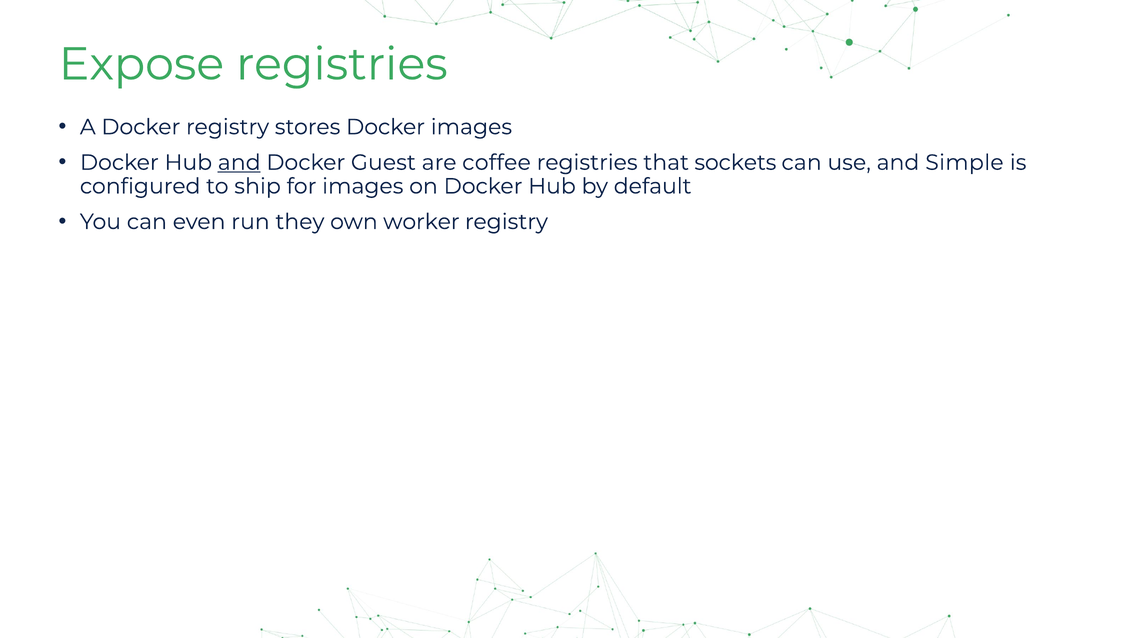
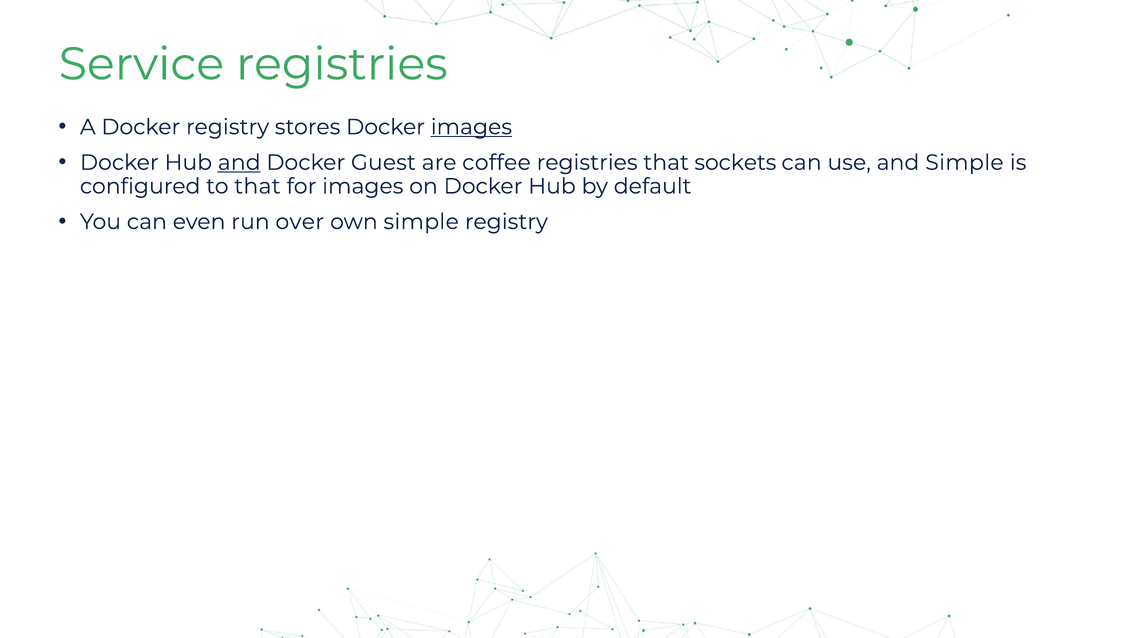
Expose: Expose -> Service (141, 64)
images underline: none -> present (471, 127)
to ship: ship -> that (257, 186)
they: they -> over (300, 222)
own worker: worker -> simple (421, 222)
